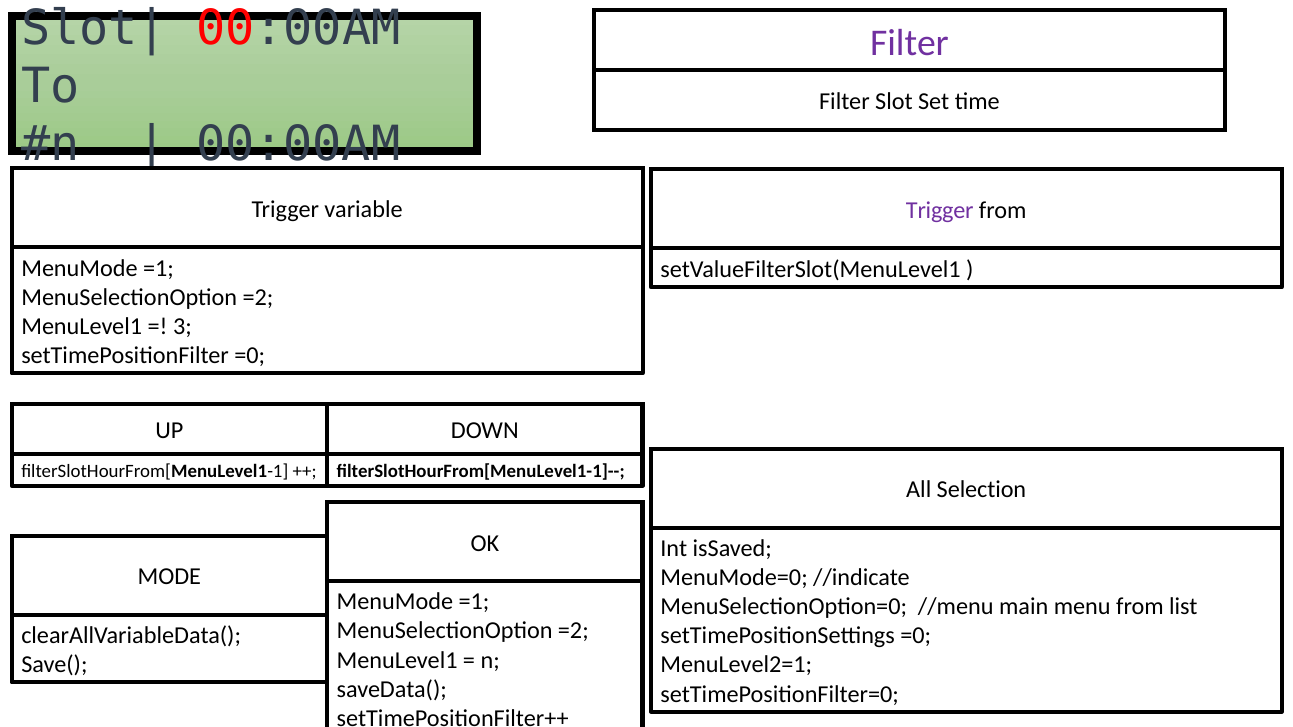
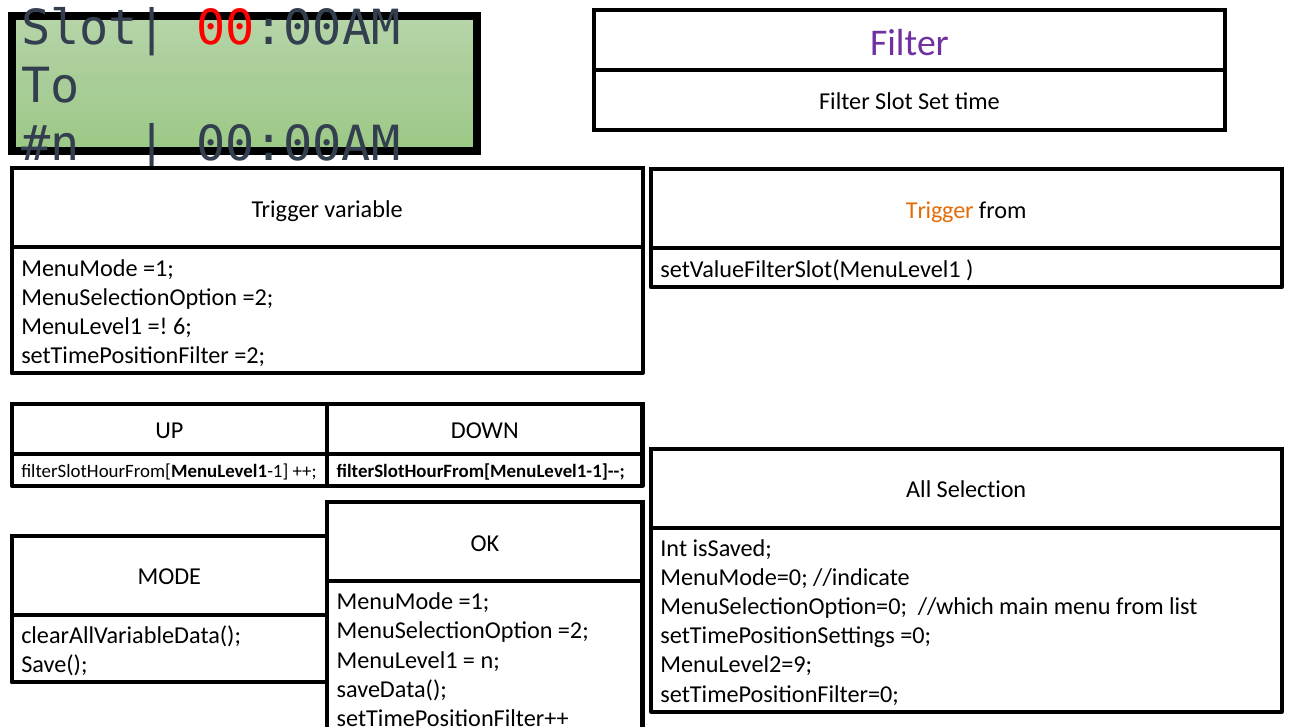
Trigger colour: purple -> orange (940, 211)
3: 3 -> 6 (182, 327)
setTimePositionFilter =0: =0 -> =2 (250, 356)
//menu: //menu -> //which (956, 607)
MenuLevel2=1: MenuLevel2=1 -> MenuLevel2=9 (736, 665)
